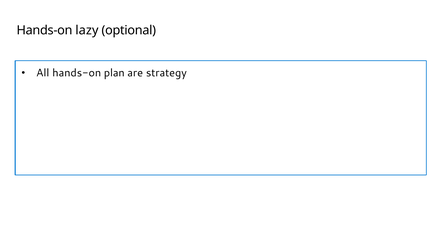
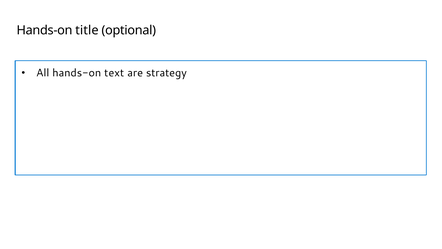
lazy: lazy -> title (87, 30)
plan: plan -> text (114, 73)
